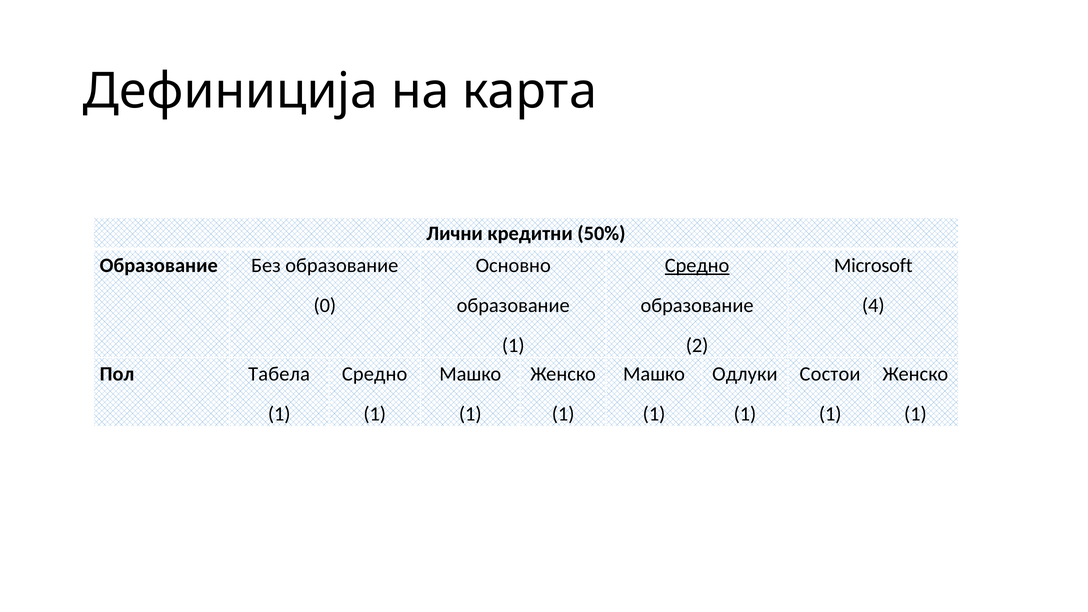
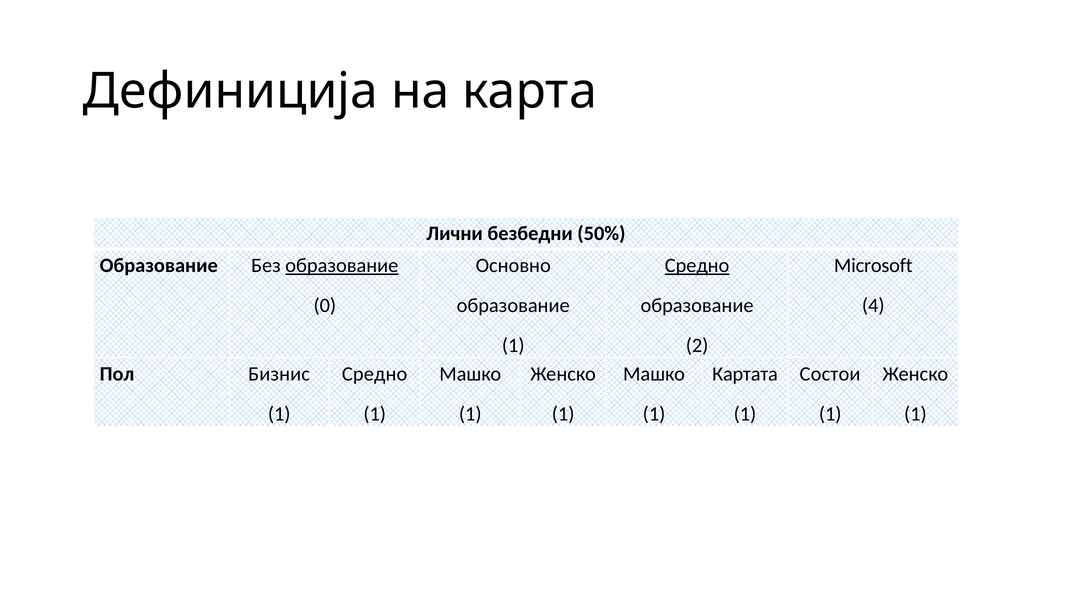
кредитни: кредитни -> безбедни (530, 234)
образование underline: none -> present (342, 266)
Табела: Табела -> Бизнис (279, 374)
Одлуки: Одлуки -> Картата (745, 374)
